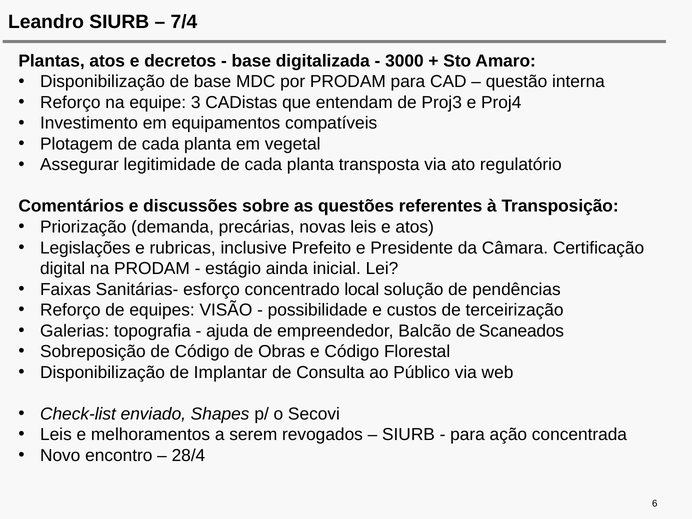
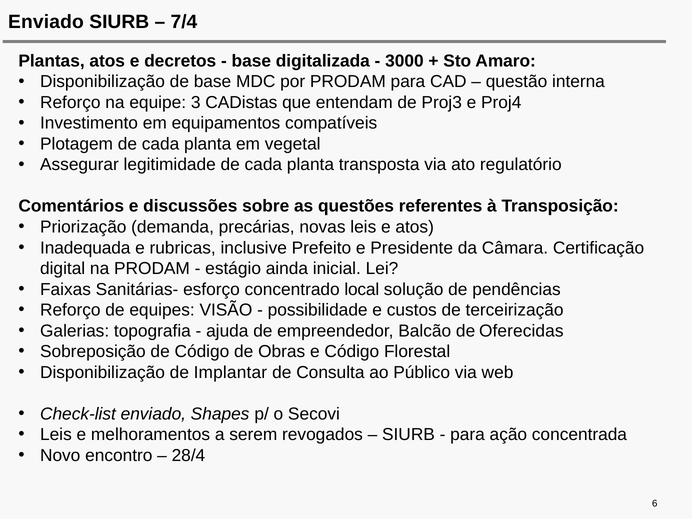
Leandro: Leandro -> Enviado (46, 22)
Legislações: Legislações -> Inadequada (85, 248)
Scaneados: Scaneados -> Oferecidas (521, 331)
